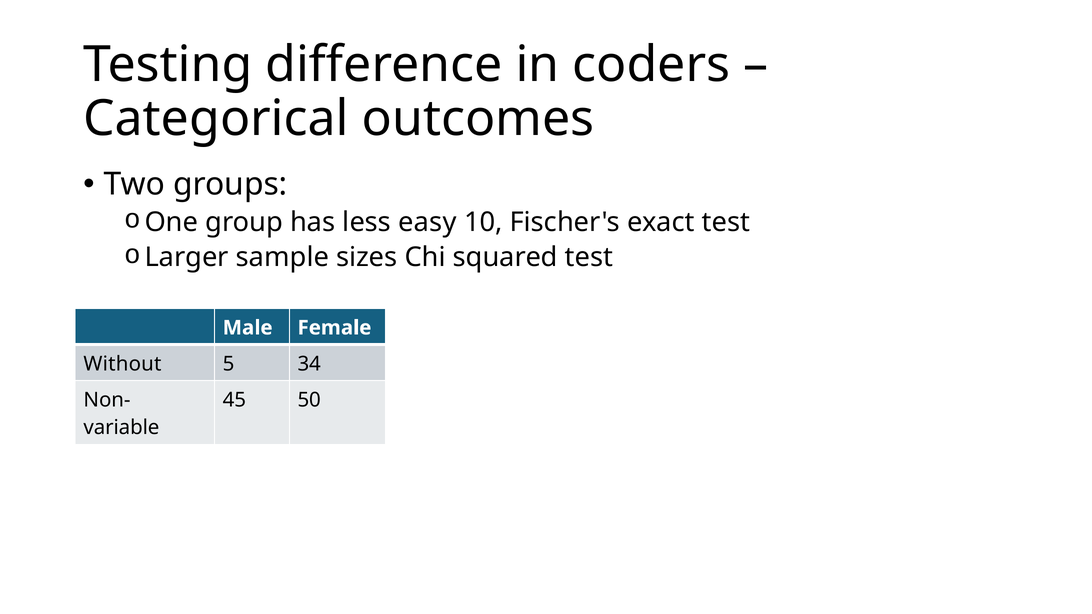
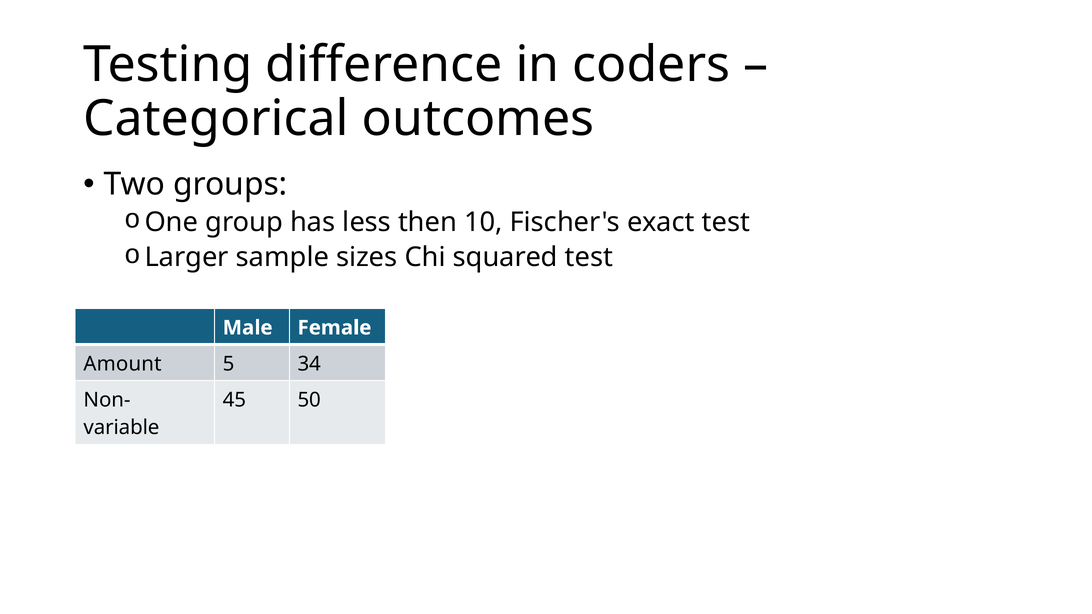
easy: easy -> then (428, 222)
Without: Without -> Amount (123, 364)
